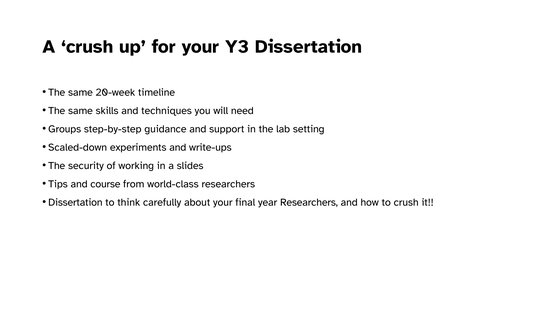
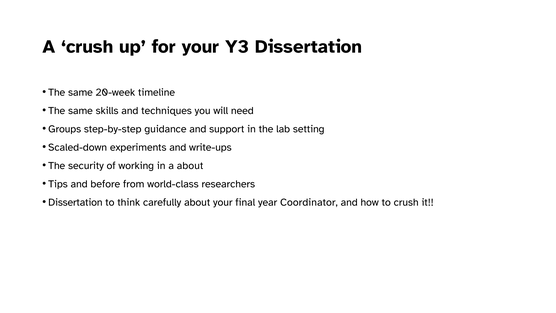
a slides: slides -> about (190, 166)
course: course -> before (105, 184)
year Researchers: Researchers -> Coordinator (309, 202)
